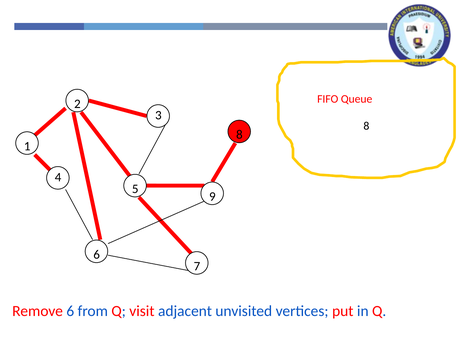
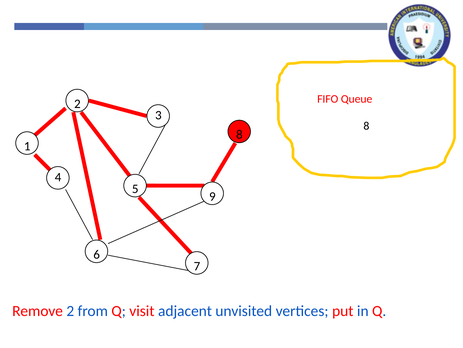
Remove 6: 6 -> 2 (70, 311)
